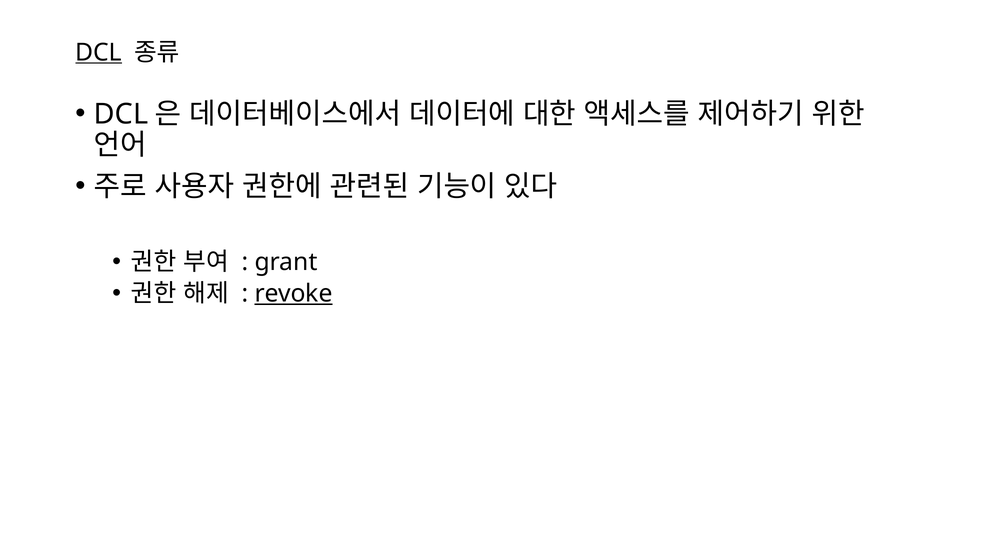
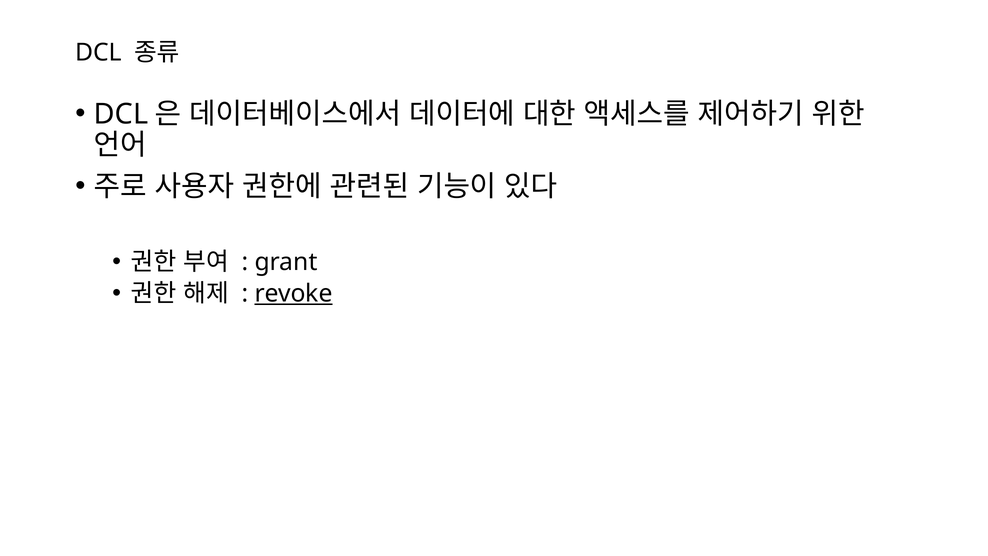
DCL underline: present -> none (99, 52)
